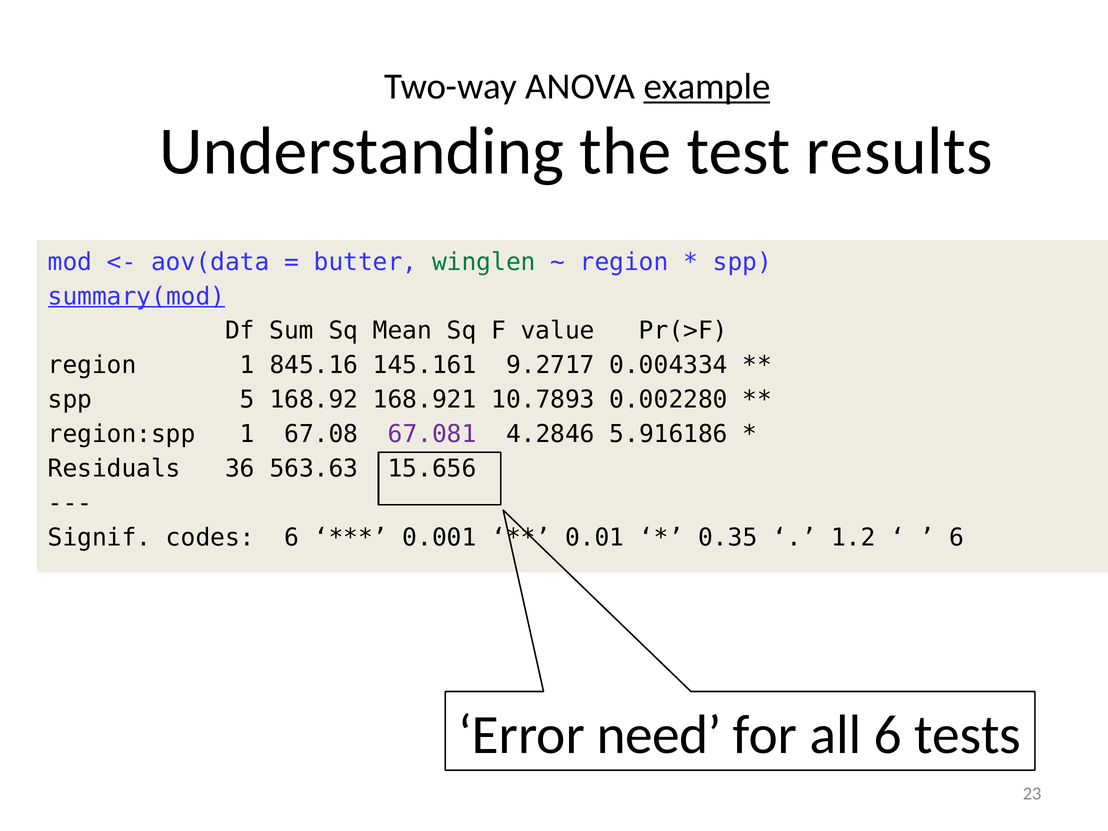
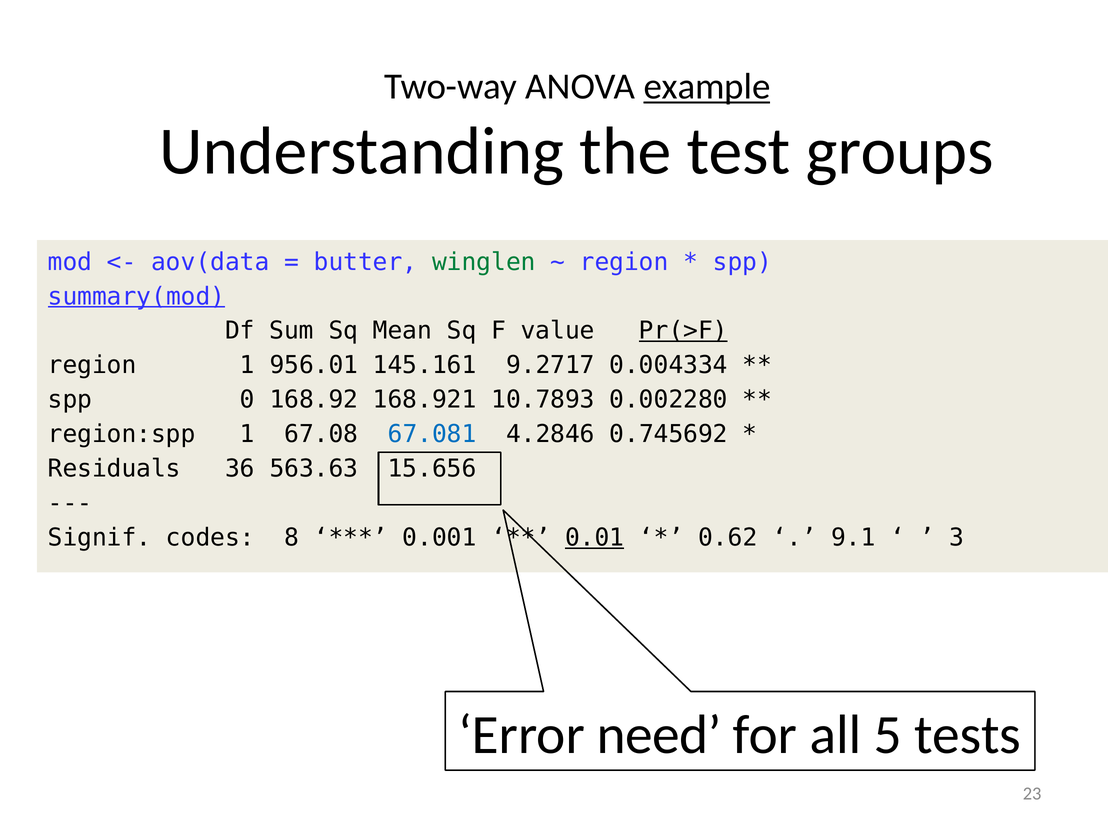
results: results -> groups (900, 152)
Pr(>F underline: none -> present (683, 331)
845.16: 845.16 -> 956.01 (314, 365)
5: 5 -> 0 (247, 400)
67.081 colour: purple -> blue (432, 434)
5.916186: 5.916186 -> 0.745692 (669, 434)
codes 6: 6 -> 8 (292, 538)
0.01 underline: none -> present (595, 538)
0.35: 0.35 -> 0.62 (728, 538)
1.2: 1.2 -> 9.1 (853, 538)
6: 6 -> 3 (957, 538)
all 6: 6 -> 5 (888, 735)
